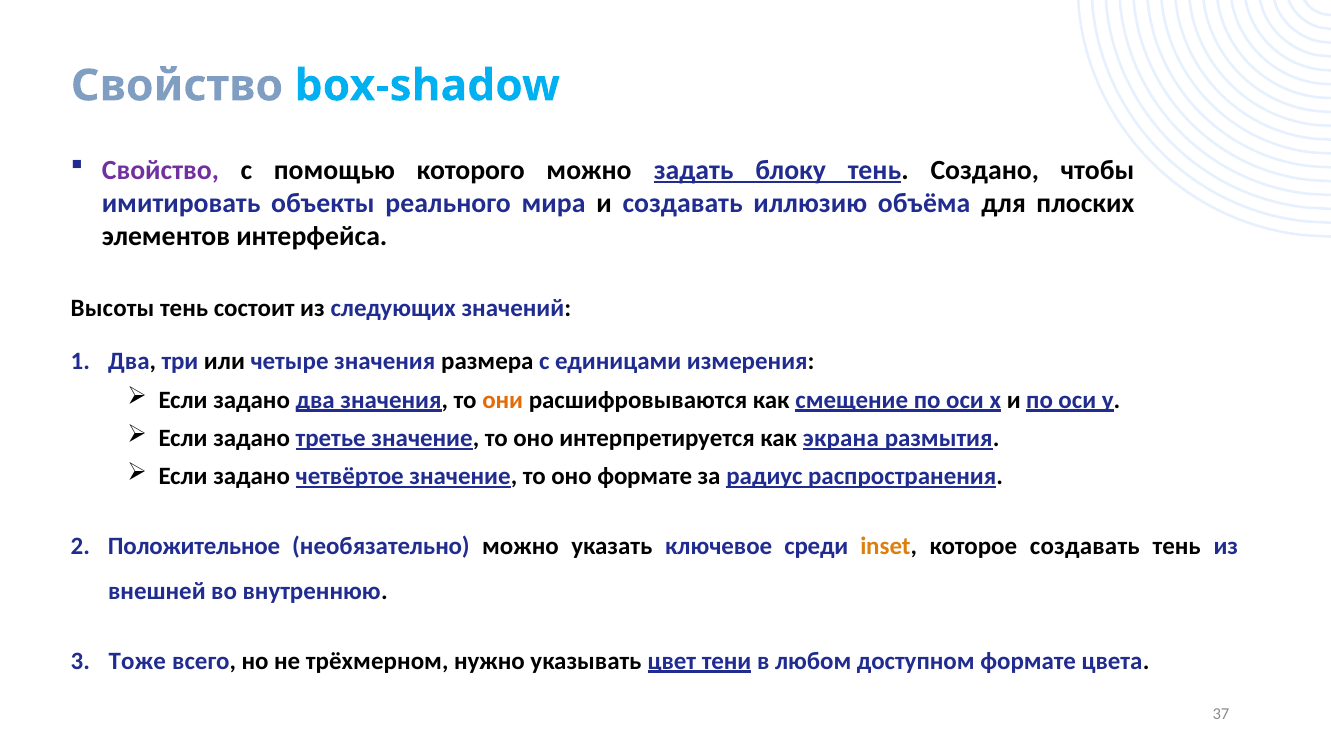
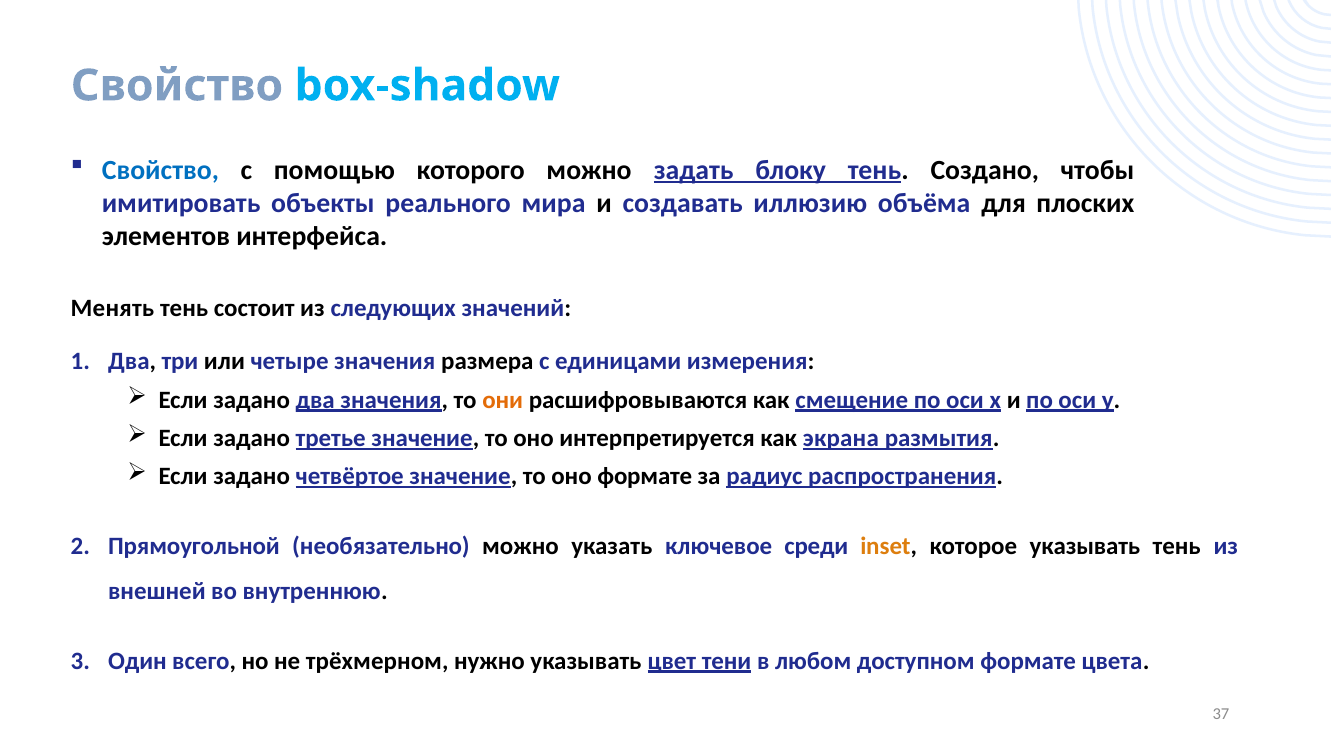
Свойство colour: purple -> blue (160, 170)
Высоты: Высоты -> Менять (112, 309)
Положительное: Положительное -> Прямоугольной (194, 547)
которое создавать: создавать -> указывать (1085, 547)
Тоже: Тоже -> Один (137, 661)
